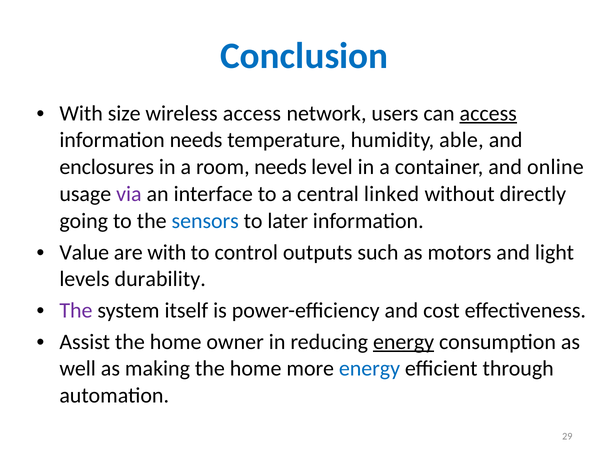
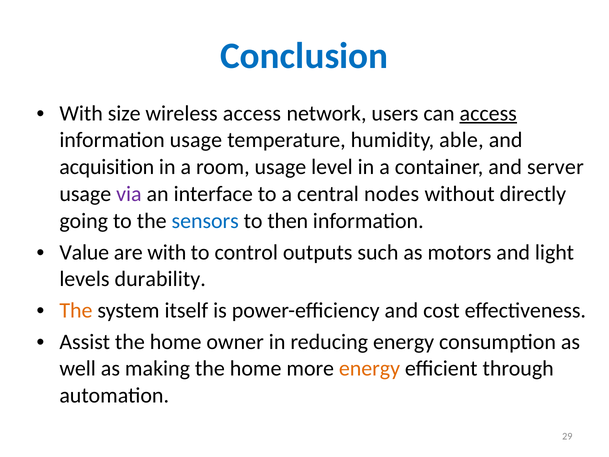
information needs: needs -> usage (196, 140)
enclosures: enclosures -> acquisition (107, 167)
room needs: needs -> usage (280, 167)
online: online -> server (555, 167)
linked: linked -> nodes (392, 194)
later: later -> then (288, 221)
The colour: purple -> orange (76, 310)
energy underline: present -> none (404, 342)
energy colour: blue -> orange (369, 369)
